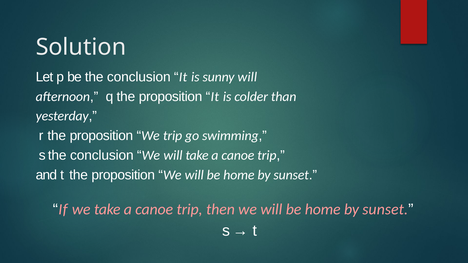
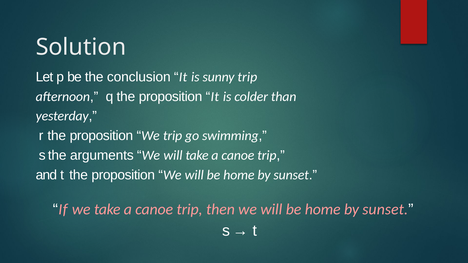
sunny will: will -> trip (247, 77)
s the conclusion: conclusion -> arguments (102, 155)
